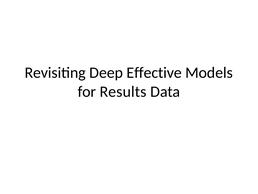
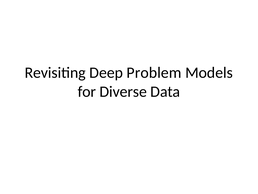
Effective: Effective -> Problem (154, 72)
Results: Results -> Diverse (123, 91)
